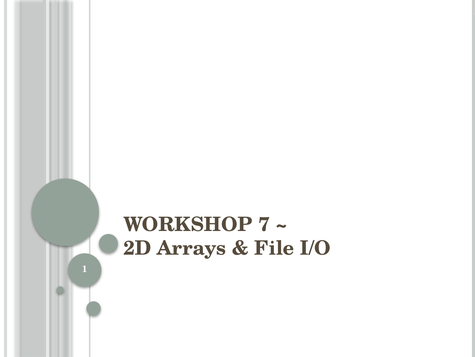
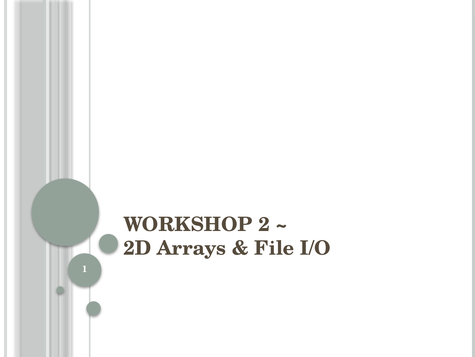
7: 7 -> 2 (264, 224)
